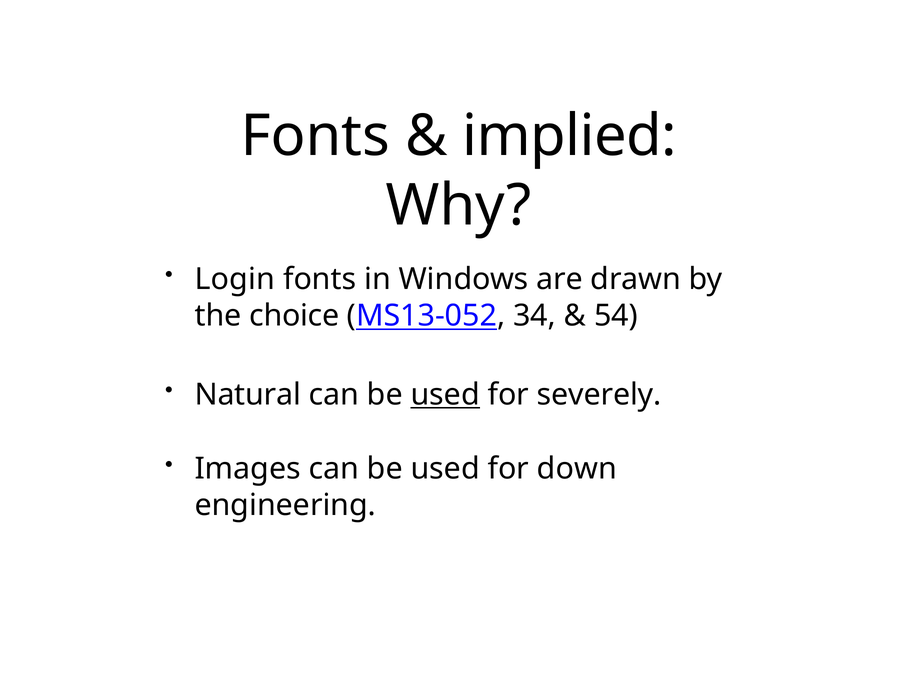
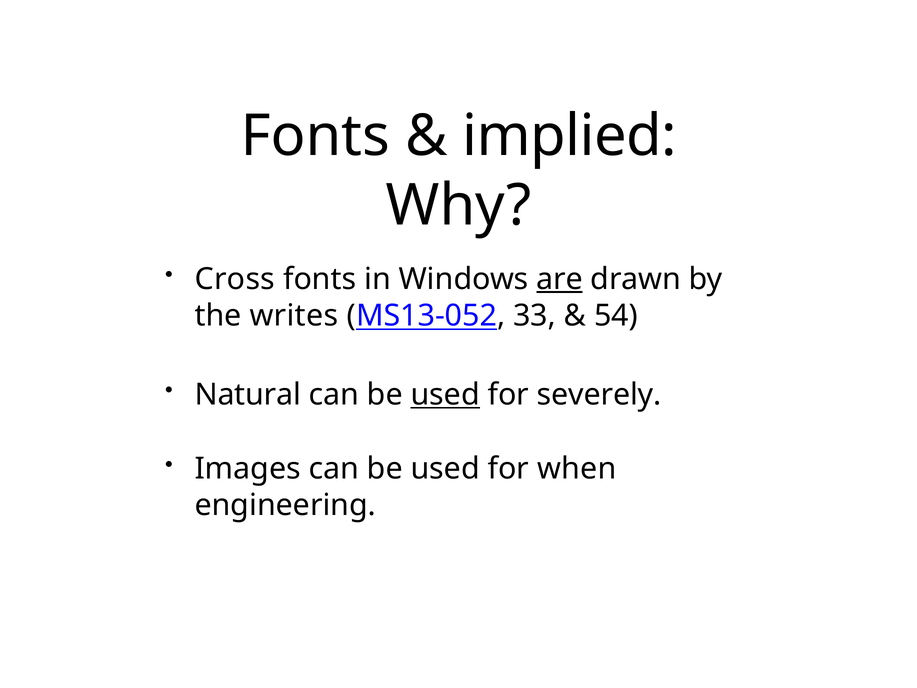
Login: Login -> Cross (235, 279)
are underline: none -> present (560, 279)
choice: choice -> writes (294, 315)
34: 34 -> 33 (535, 315)
down: down -> when (577, 469)
